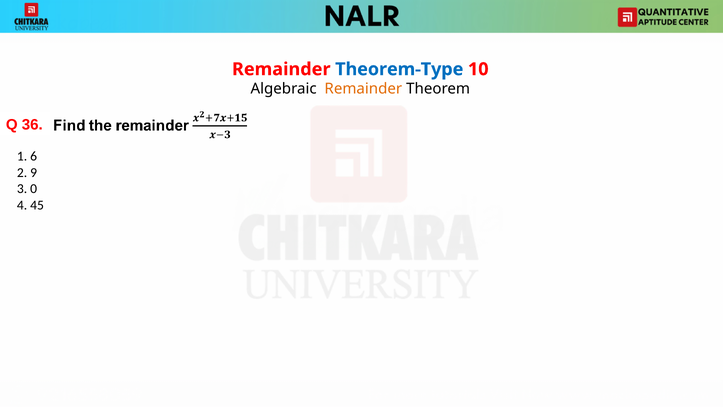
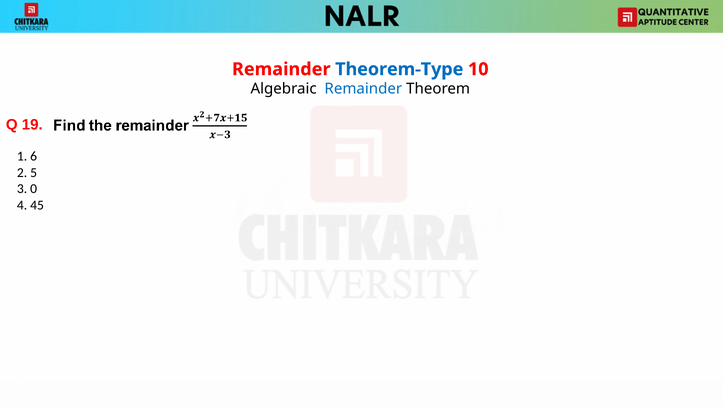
Remainder colour: orange -> blue (363, 89)
36: 36 -> 19 (32, 125)
9: 9 -> 5 (34, 173)
